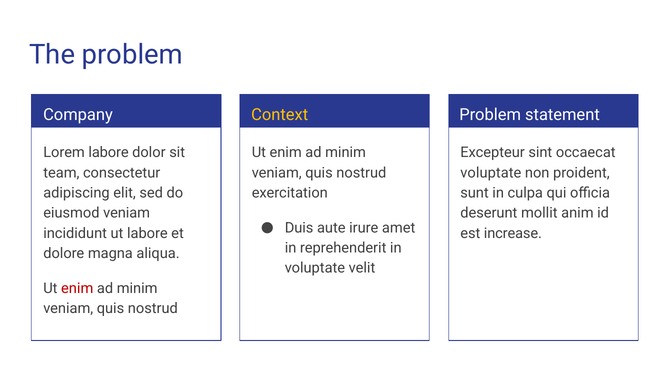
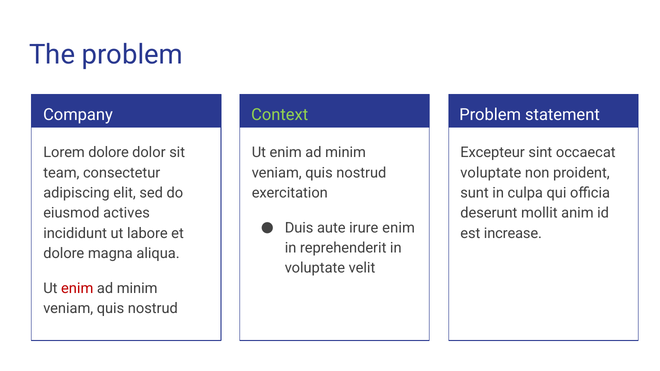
Context colour: yellow -> light green (280, 115)
Lorem labore: labore -> dolore (109, 153)
eiusmod veniam: veniam -> actives (127, 213)
irure amet: amet -> enim (399, 228)
